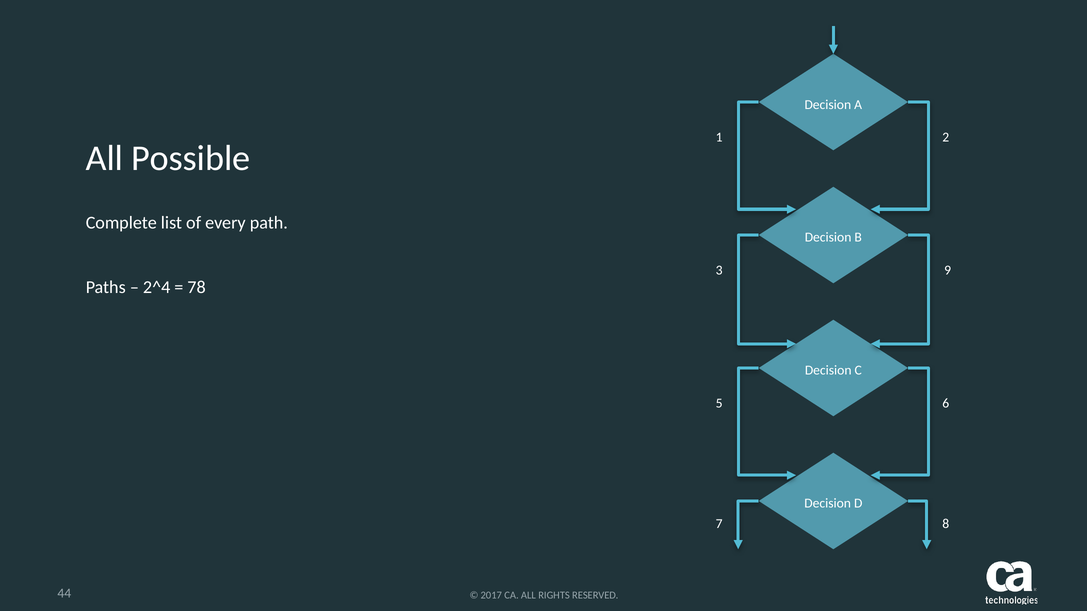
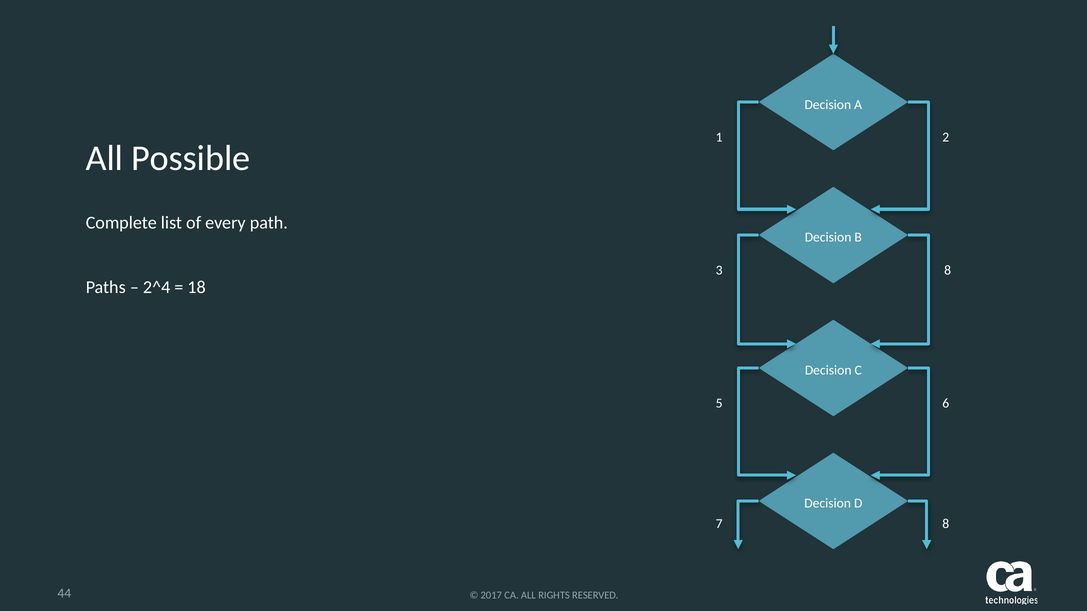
3 9: 9 -> 8 (948, 271)
78: 78 -> 18 (197, 287)
